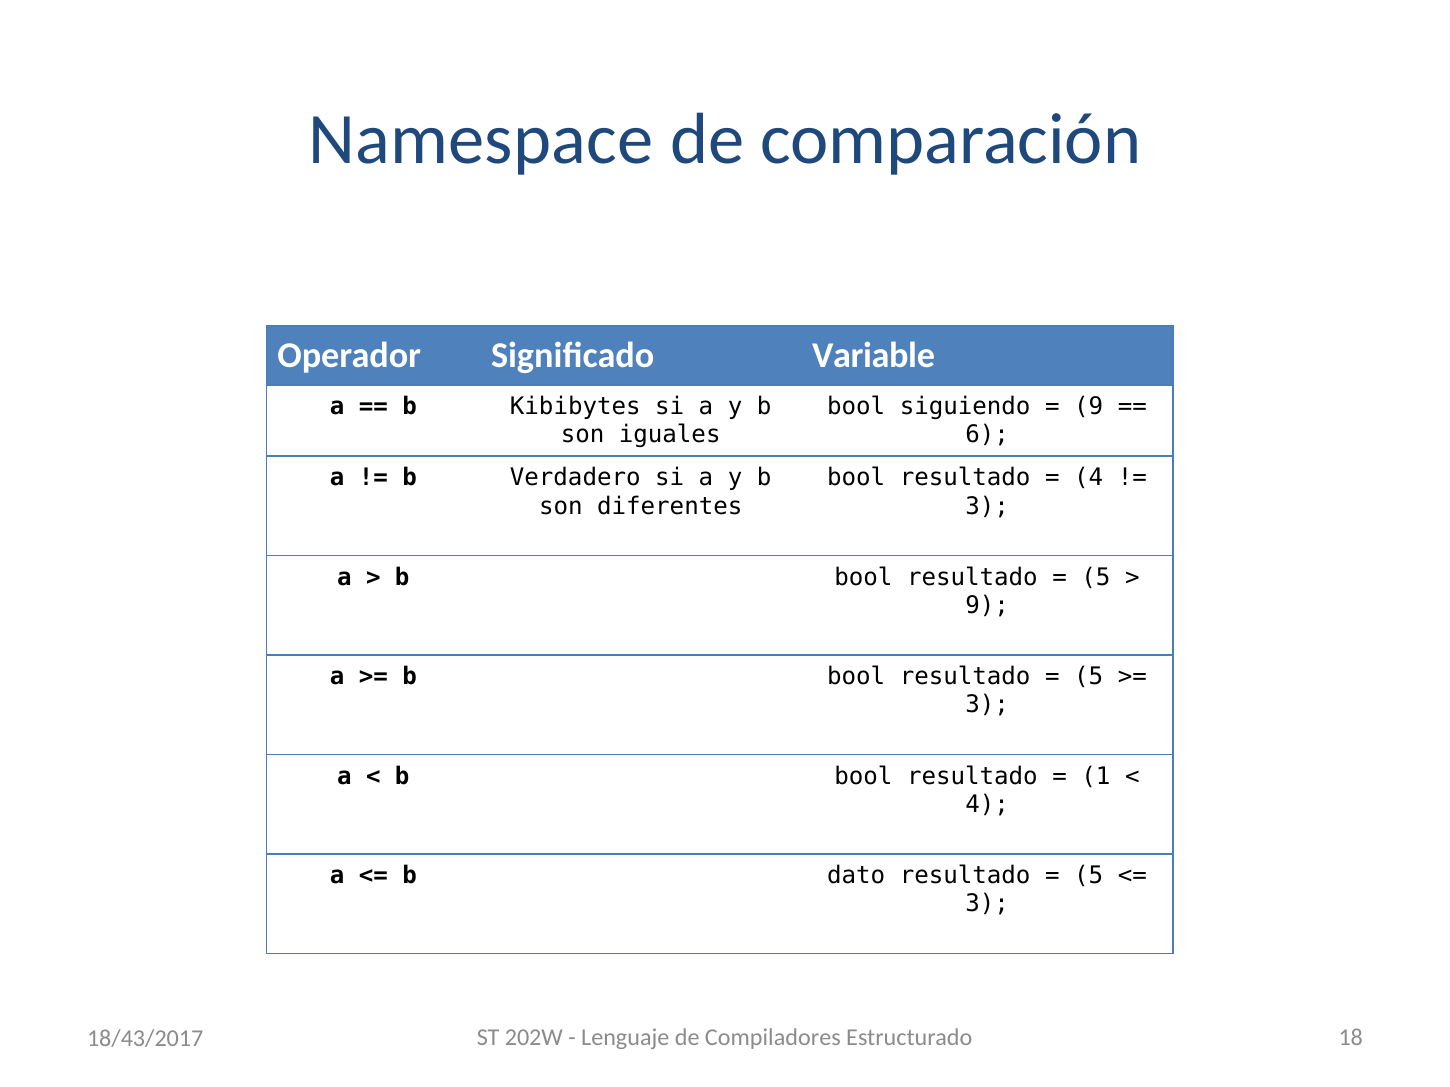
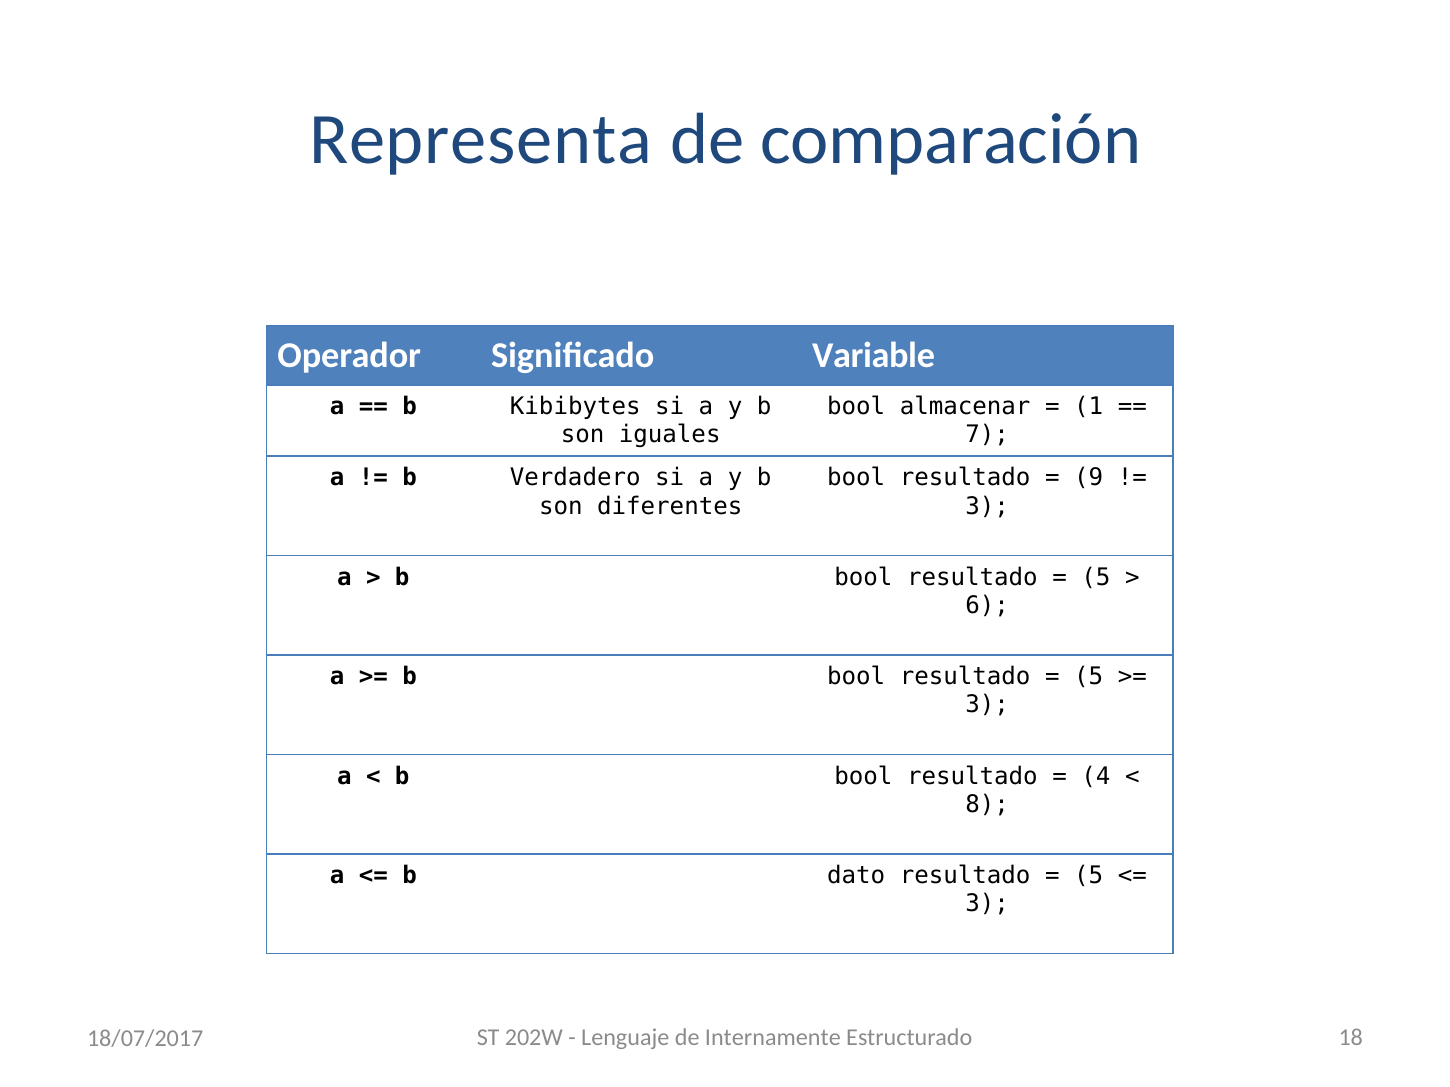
Namespace: Namespace -> Representa (481, 139)
siguiendo: siguiendo -> almacenar (965, 407)
9: 9 -> 1 (1089, 407)
6: 6 -> 7 (987, 435)
4: 4 -> 9 (1089, 478)
9: 9 -> 6 (987, 606)
1: 1 -> 4 (1096, 777)
4: 4 -> 8 (987, 805)
Compiladores: Compiladores -> Internamente (773, 1038)
18/43/2017: 18/43/2017 -> 18/07/2017 (145, 1039)
